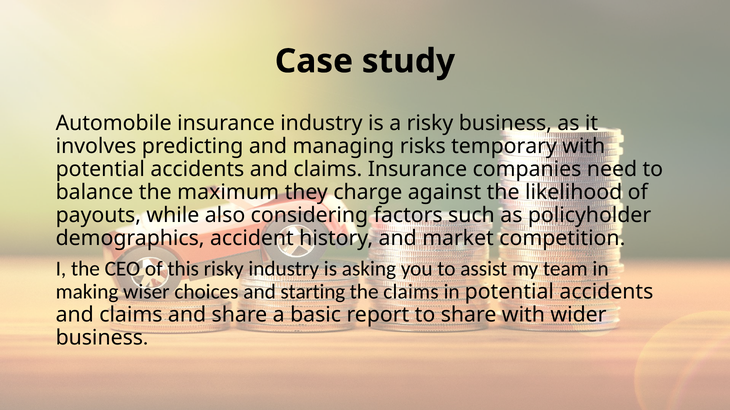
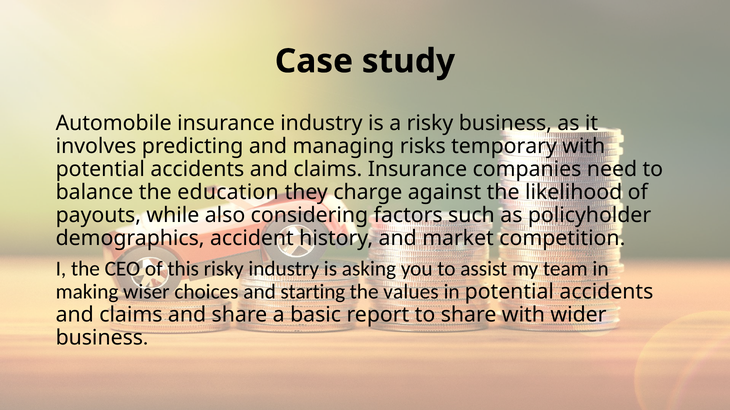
maximum: maximum -> education (228, 192)
the claims: claims -> values (411, 292)
